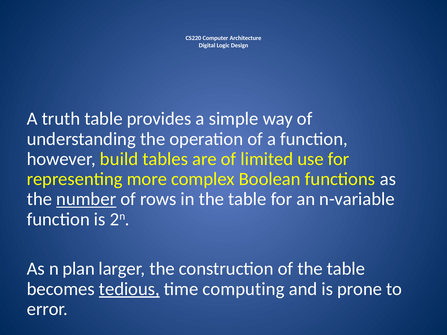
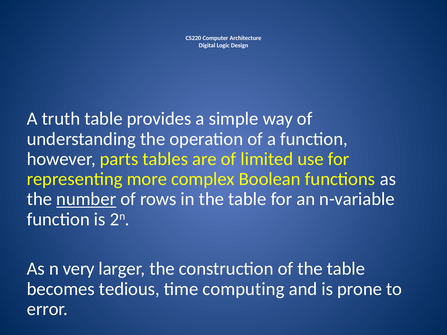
build: build -> parts (119, 159)
plan: plan -> very (79, 269)
tedious underline: present -> none (129, 289)
